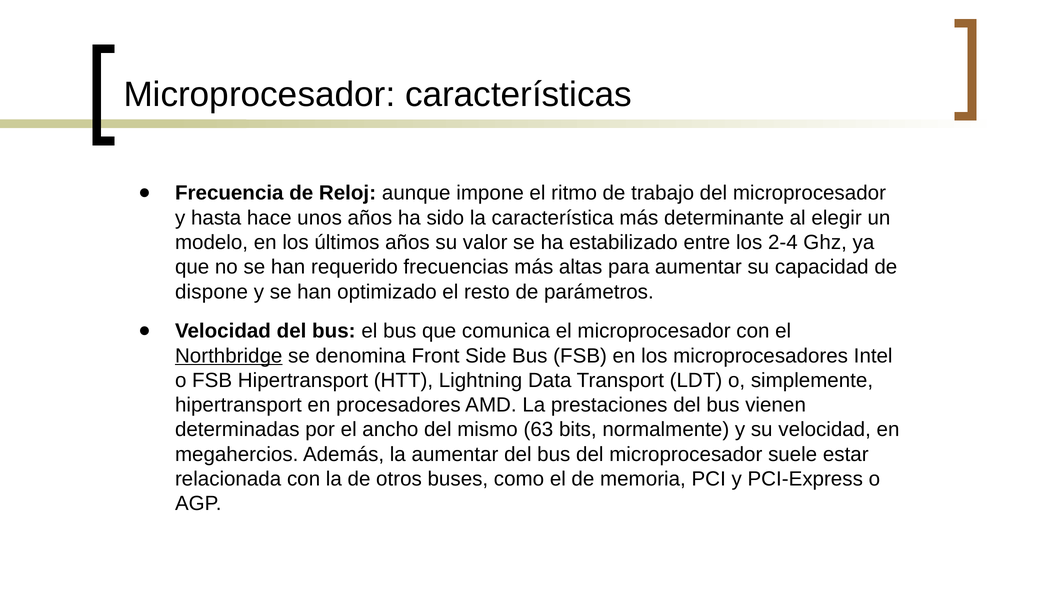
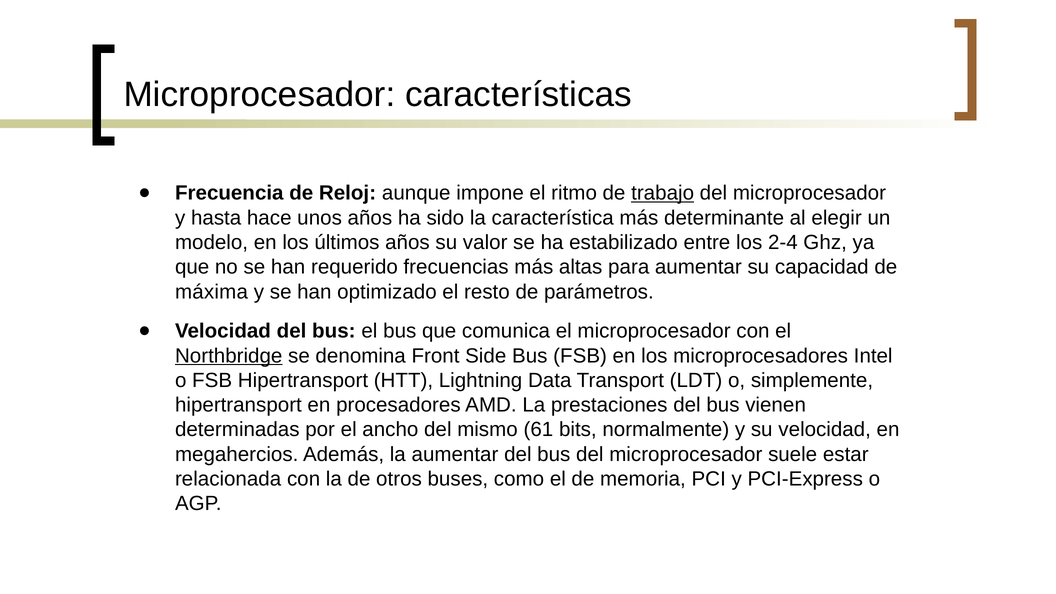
trabajo underline: none -> present (663, 193)
dispone: dispone -> máxima (211, 292)
63: 63 -> 61 (538, 430)
